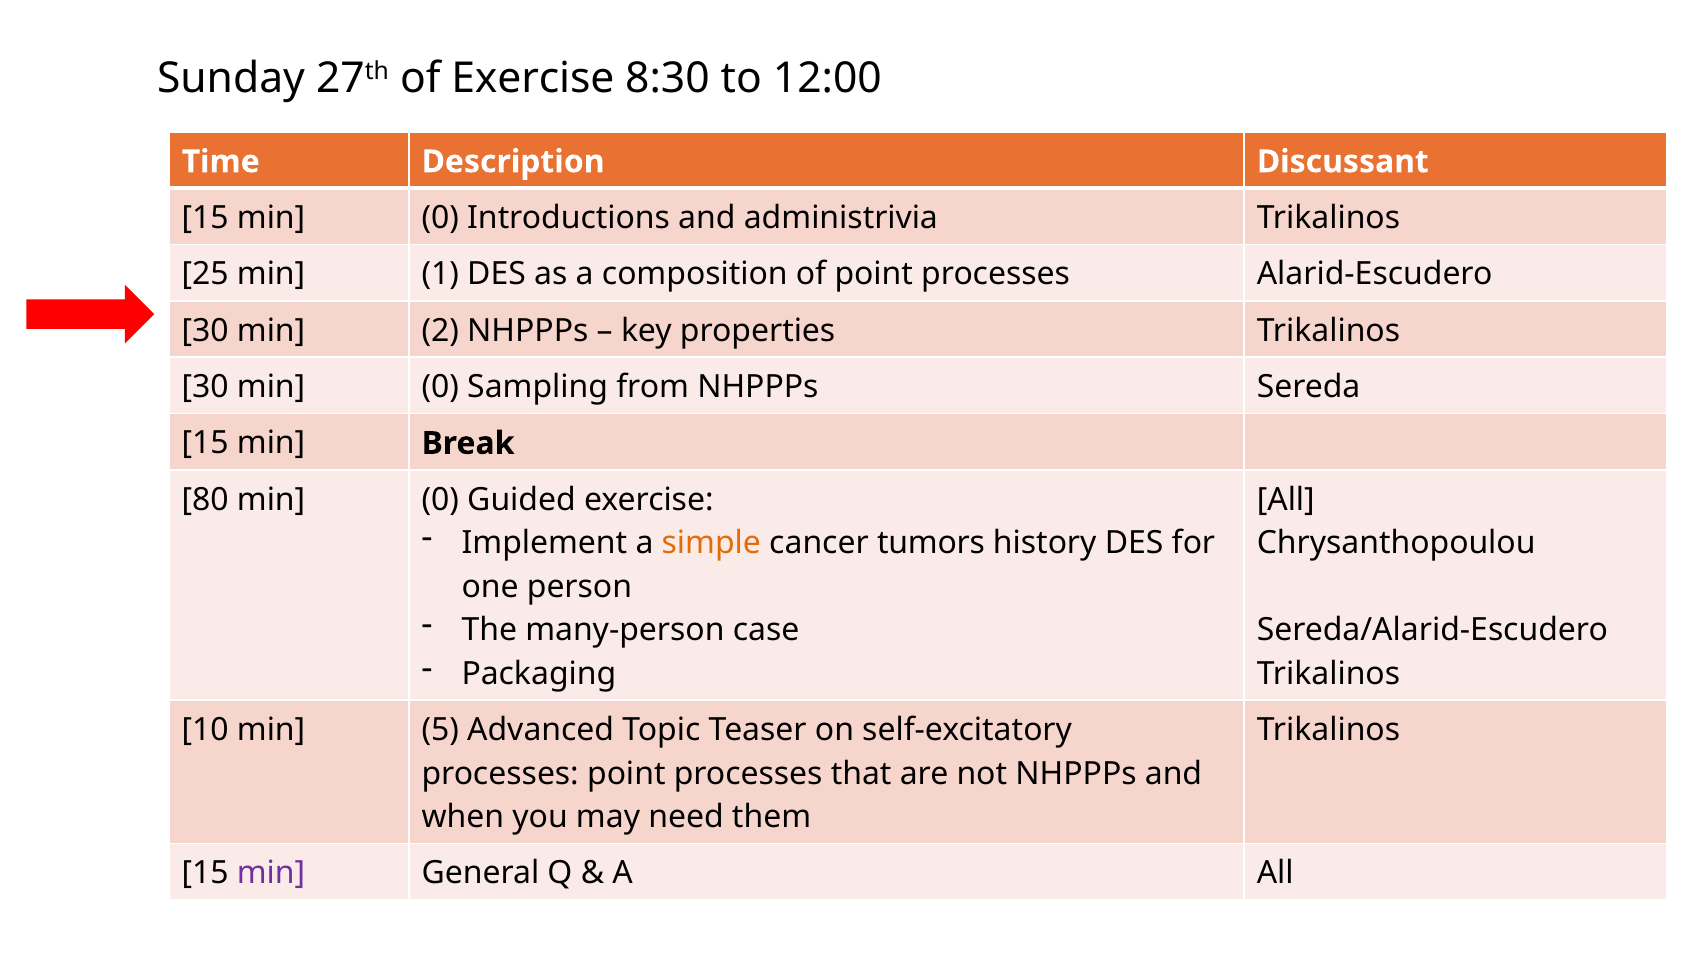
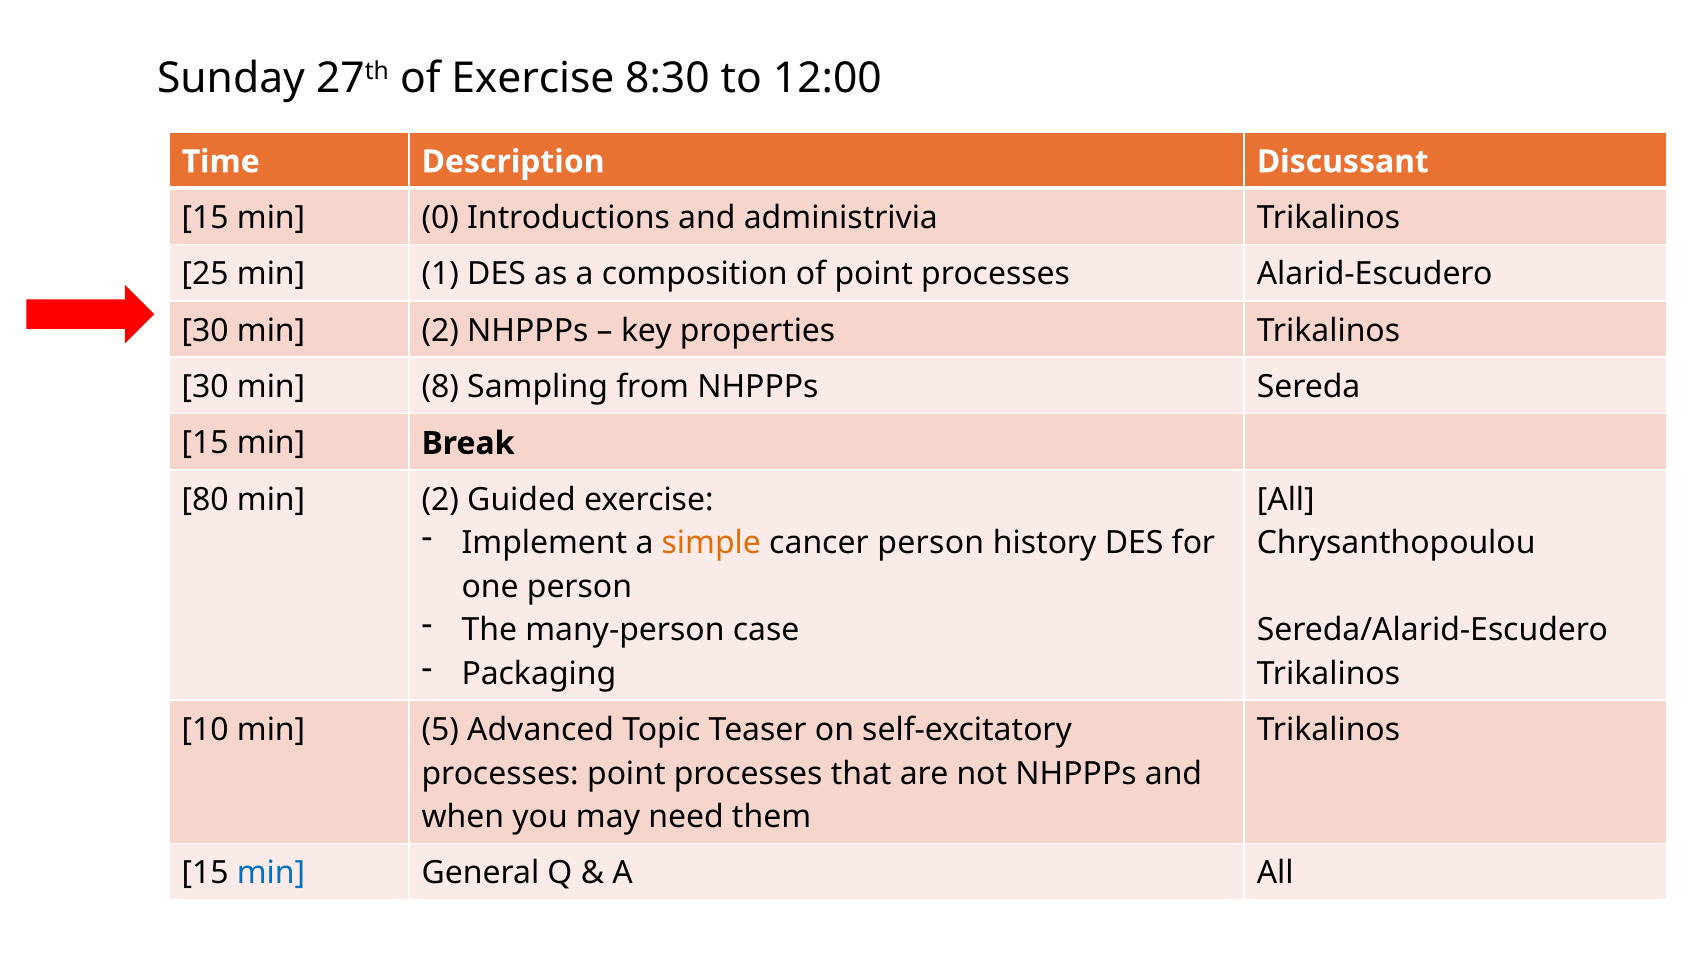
30 min 0: 0 -> 8 (440, 387)
80 min 0: 0 -> 2 (440, 499)
cancer tumors: tumors -> person (931, 543)
min colour: purple -> blue (271, 873)
